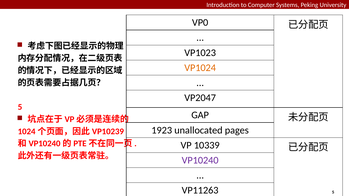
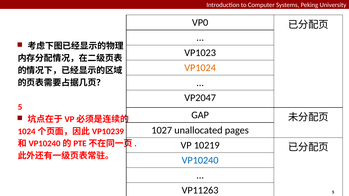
1923: 1923 -> 1027 (162, 130)
10339: 10339 -> 10219 (207, 145)
VP10240 colour: purple -> blue (200, 160)
